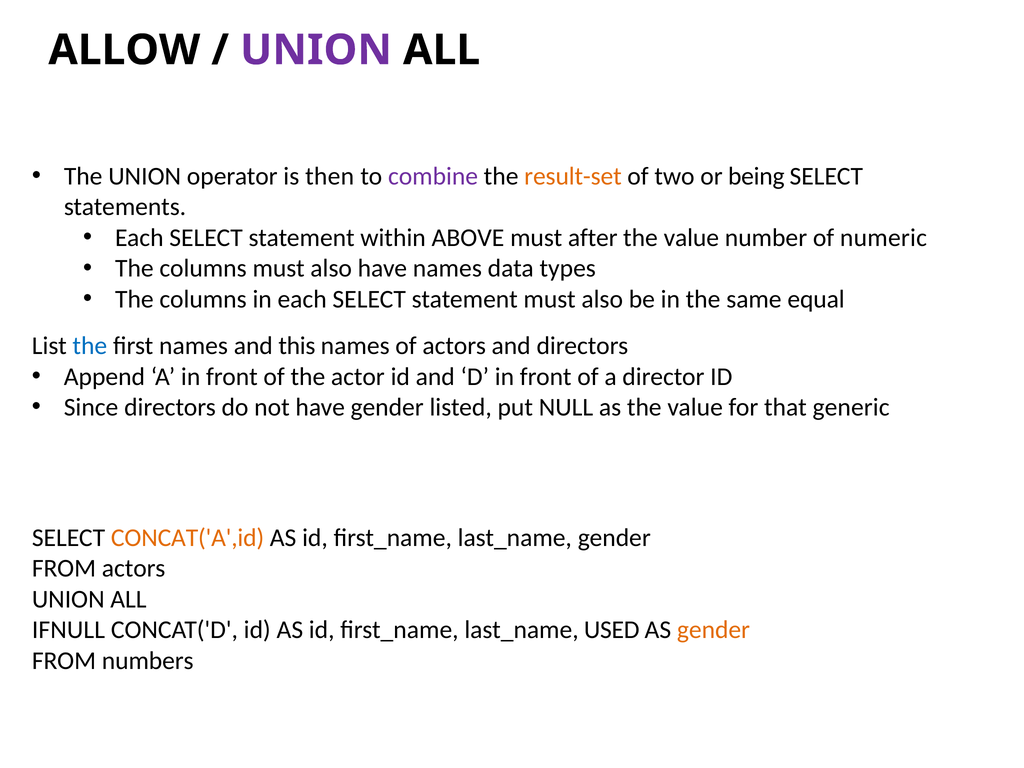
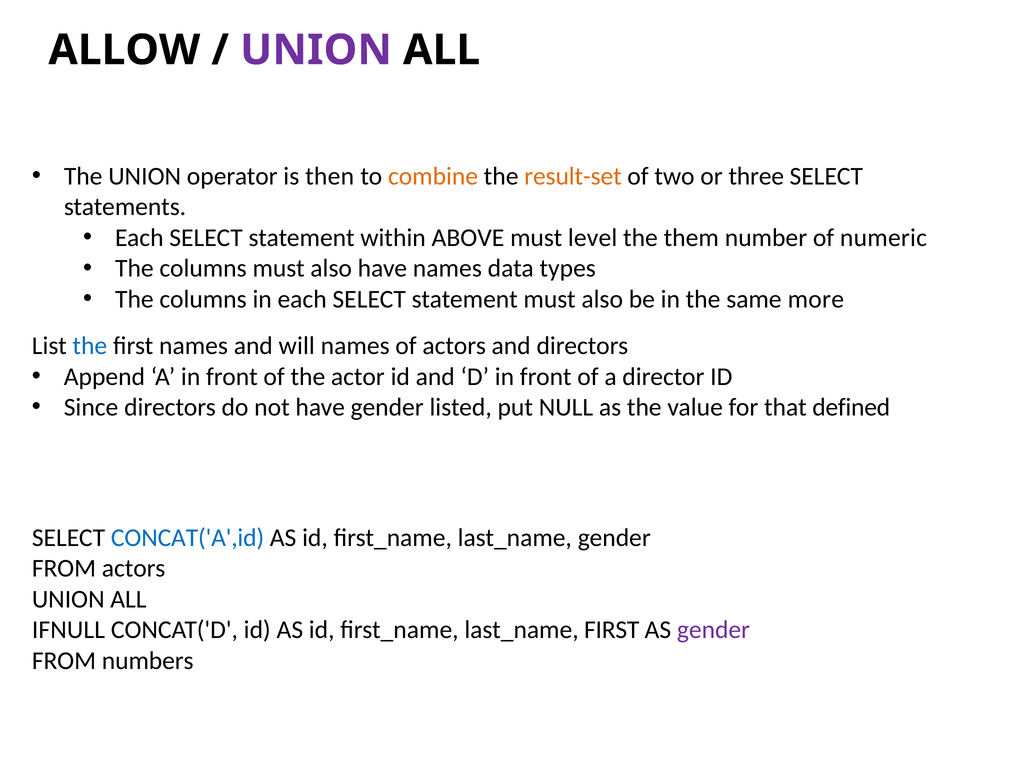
combine colour: purple -> orange (433, 176)
being: being -> three (756, 176)
after: after -> level (593, 238)
value: value -> them (691, 238)
equal: equal -> more (816, 299)
this: this -> will (297, 346)
generic: generic -> defined (851, 407)
CONCAT('A',id colour: orange -> blue (188, 538)
last_name USED: USED -> FIRST (612, 630)
gender colour: orange -> purple (713, 630)
